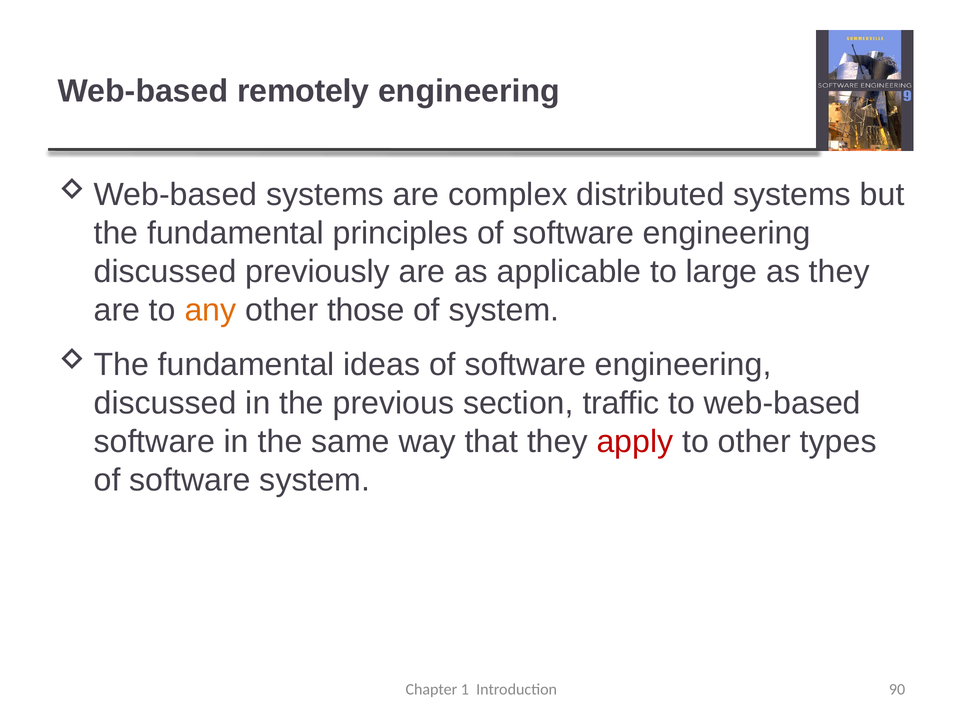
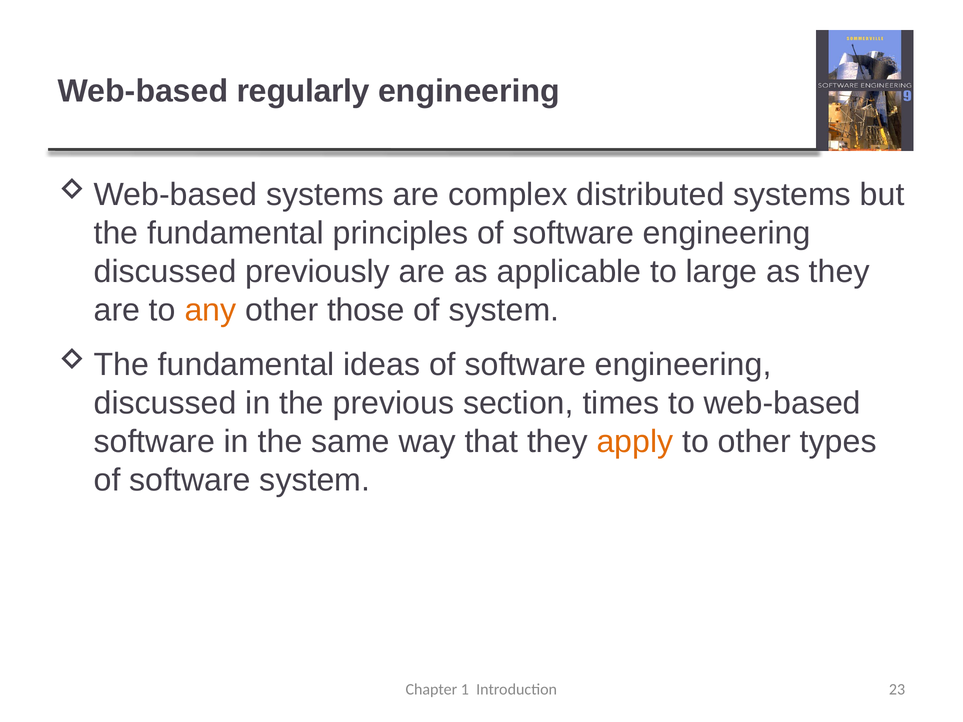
remotely: remotely -> regularly (303, 91)
traffic: traffic -> times (621, 403)
apply colour: red -> orange (635, 442)
90: 90 -> 23 (897, 690)
